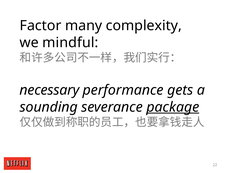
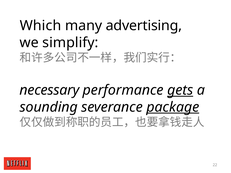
Factor: Factor -> Which (40, 26)
complexity: complexity -> advertising (144, 26)
mindful: mindful -> simplify (70, 43)
gets underline: none -> present (180, 90)
